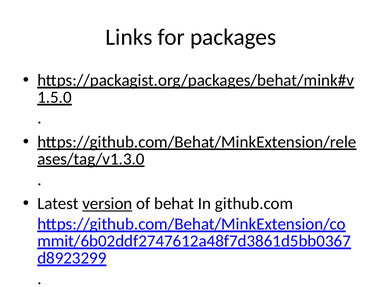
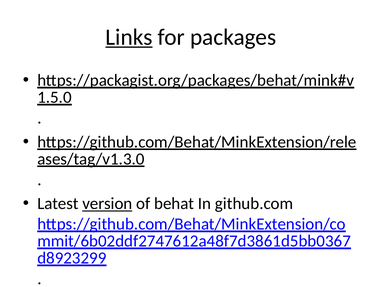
Links underline: none -> present (129, 37)
